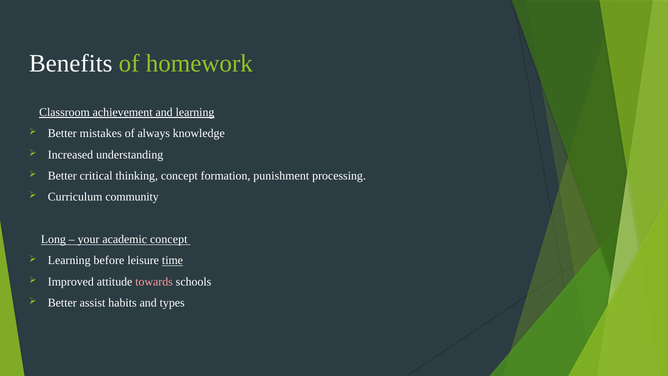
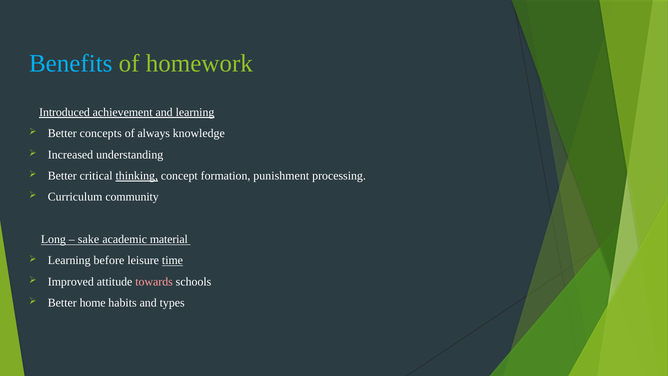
Benefits colour: white -> light blue (71, 64)
Classroom: Classroom -> Introduced (65, 112)
mistakes: mistakes -> concepts (101, 133)
thinking underline: none -> present (137, 176)
your: your -> sake (88, 239)
academic concept: concept -> material (169, 239)
assist: assist -> home (93, 303)
